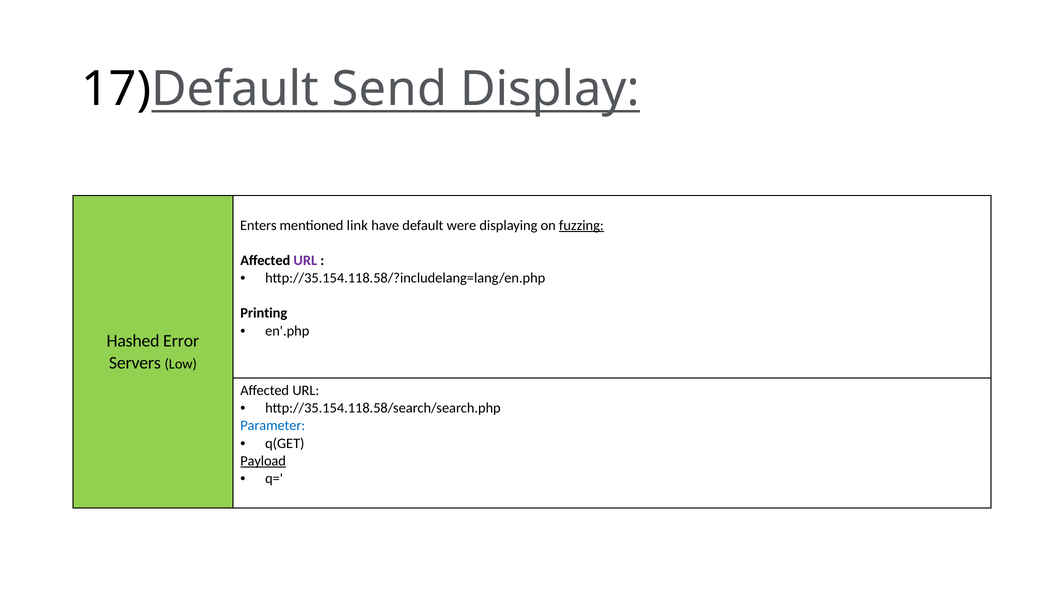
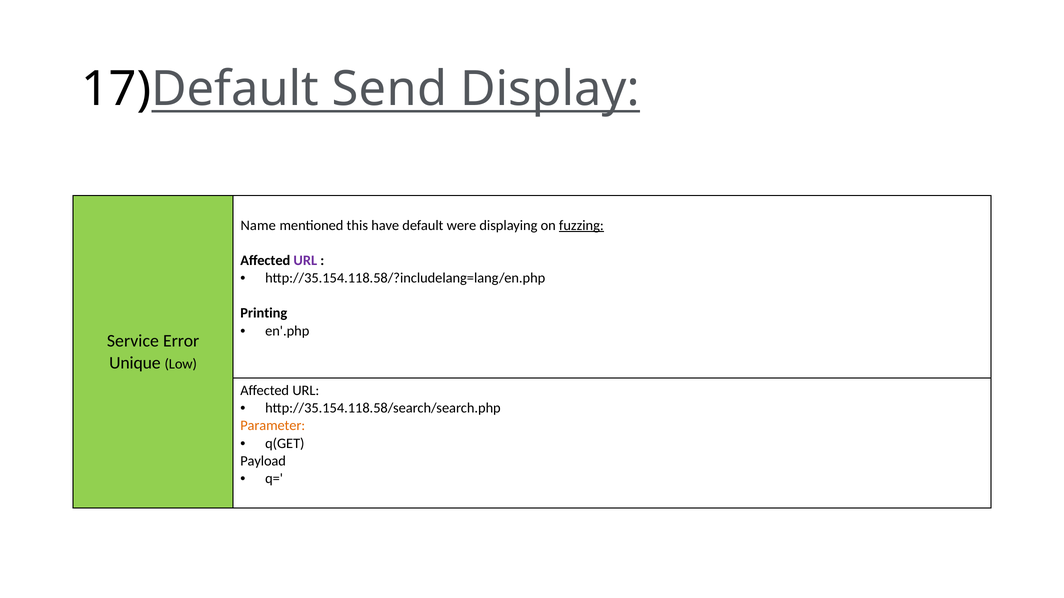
Enters: Enters -> Name (258, 226)
link: link -> this (357, 226)
Hashed: Hashed -> Service (133, 341)
Servers: Servers -> Unique (135, 363)
Parameter colour: blue -> orange (273, 426)
Payload underline: present -> none (263, 461)
